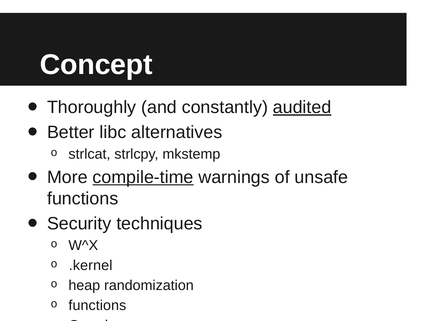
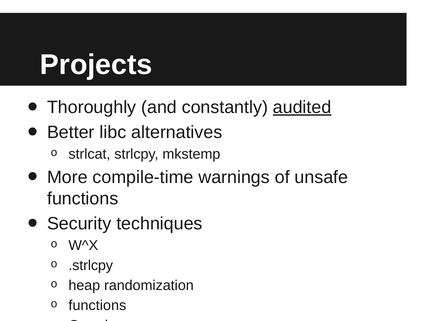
Concept: Concept -> Projects (96, 65)
compile-time underline: present -> none (143, 177)
.kernel: .kernel -> .strlcpy (91, 265)
